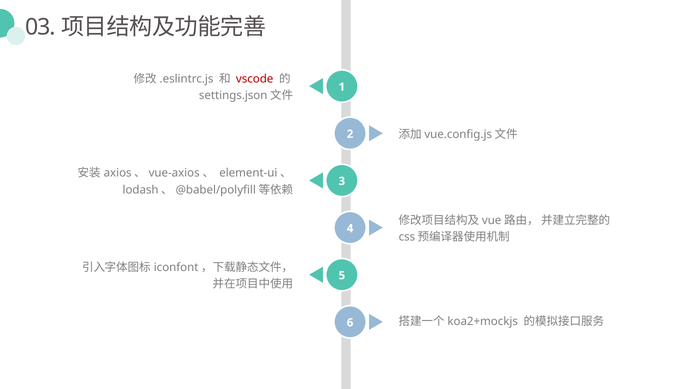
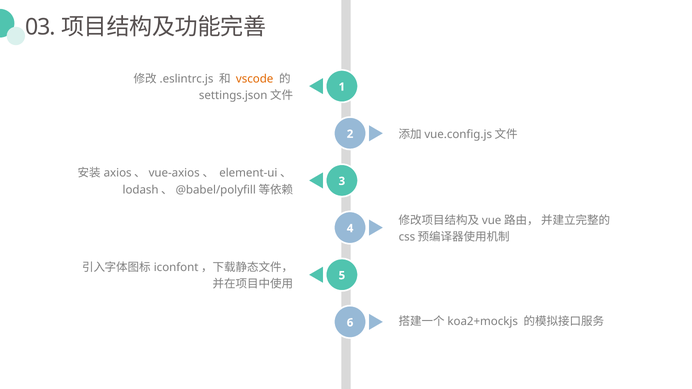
vscode colour: red -> orange (255, 79)
